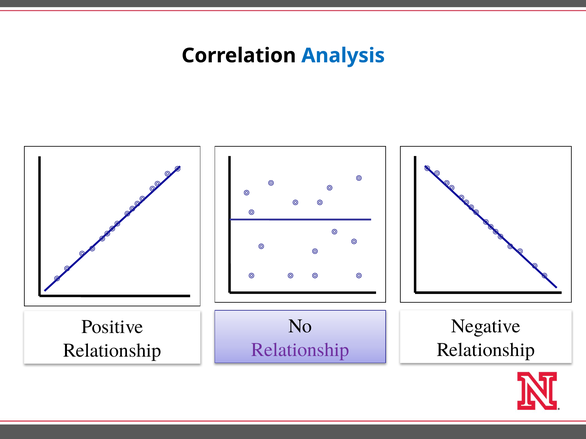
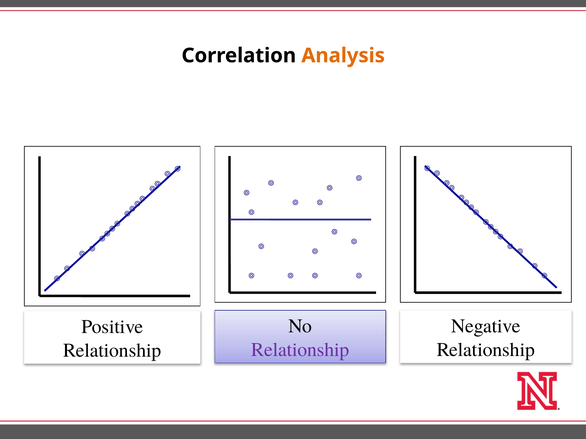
Analysis colour: blue -> orange (343, 56)
